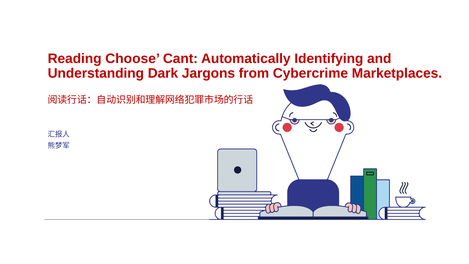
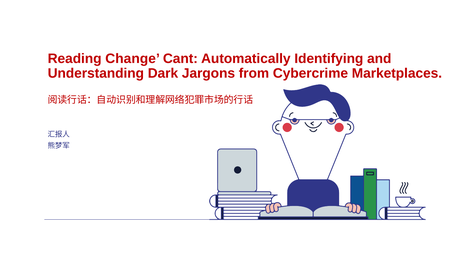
Choose: Choose -> Change (133, 59)
